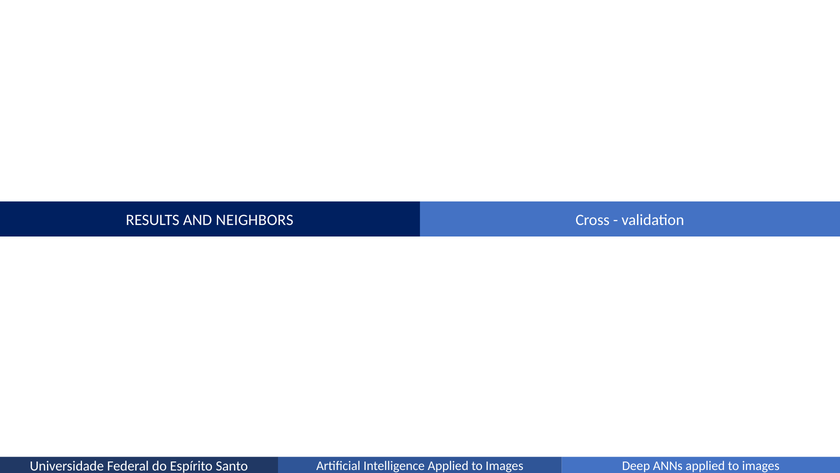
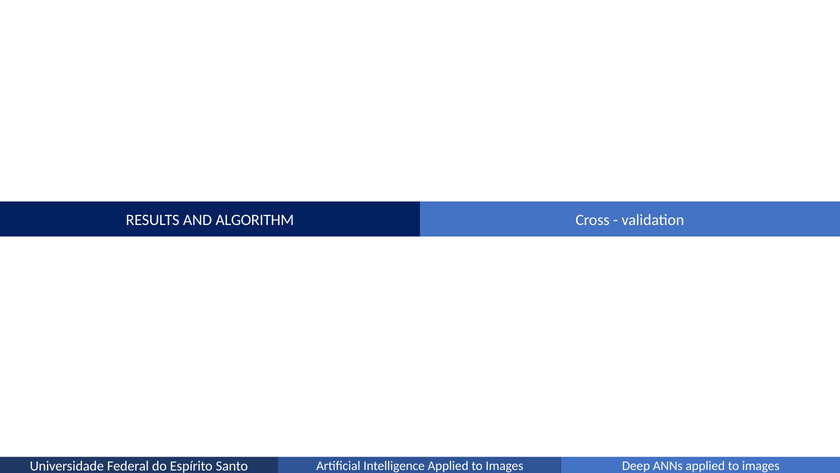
NEIGHBORS: NEIGHBORS -> ALGORITHM (255, 220)
